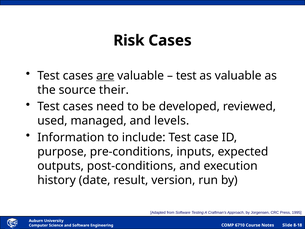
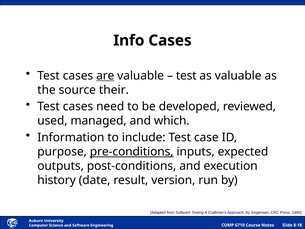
Risk: Risk -> Info (129, 40)
levels: levels -> which (172, 121)
pre-conditions underline: none -> present (132, 152)
